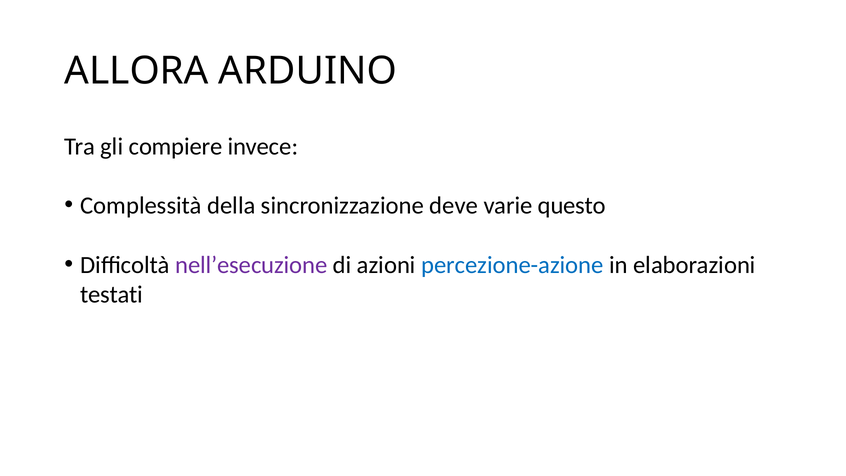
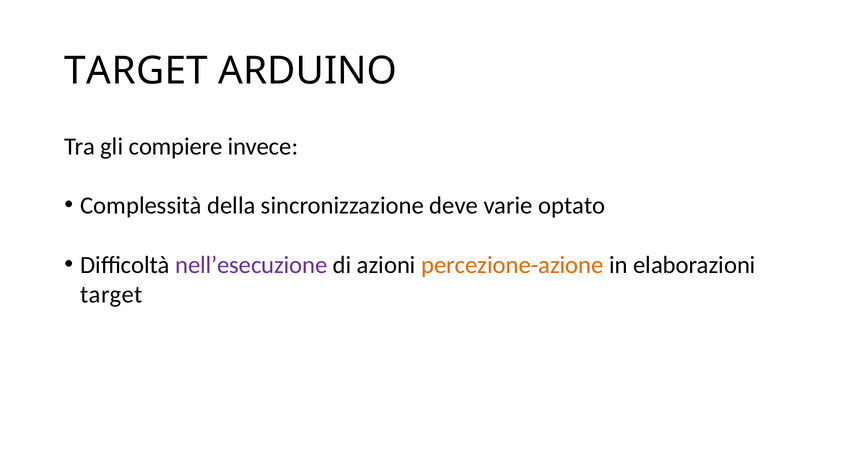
ALLORA: ALLORA -> TARGET (136, 71)
questo: questo -> optato (572, 206)
percezione-azione colour: blue -> orange (512, 265)
testati: testati -> target (111, 295)
